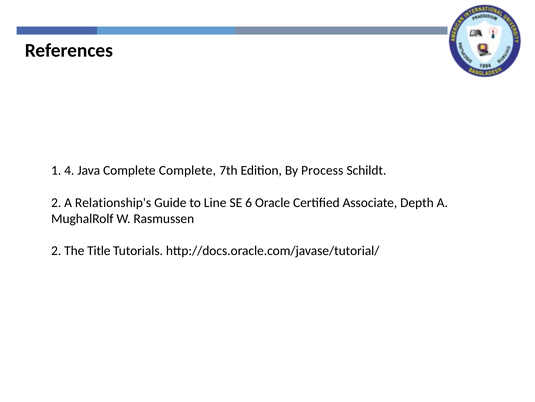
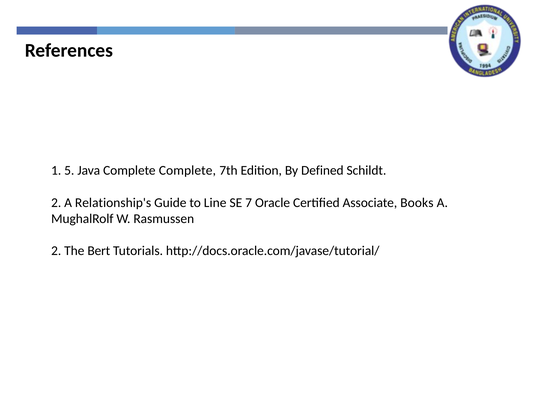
4: 4 -> 5 (69, 170)
Process: Process -> Defined (322, 170)
6: 6 -> 7 (249, 202)
Depth: Depth -> Books (417, 202)
Title: Title -> Bert (99, 250)
